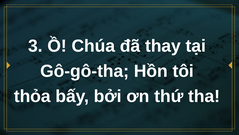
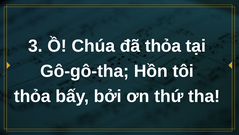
đã thay: thay -> thỏa (163, 46)
